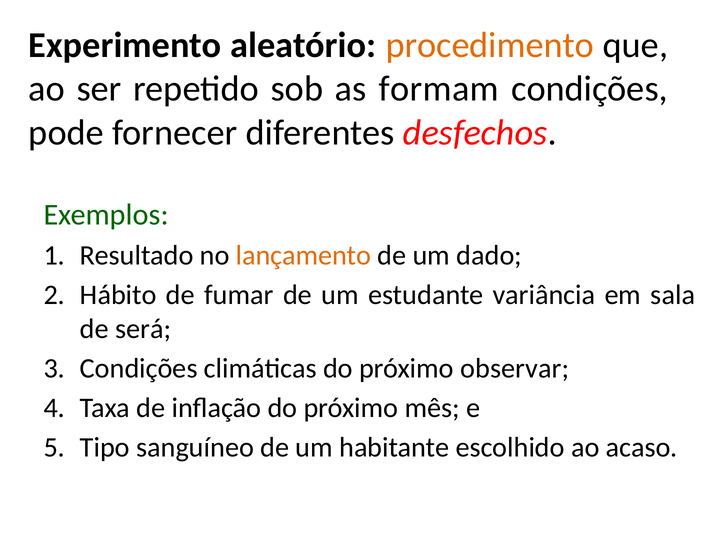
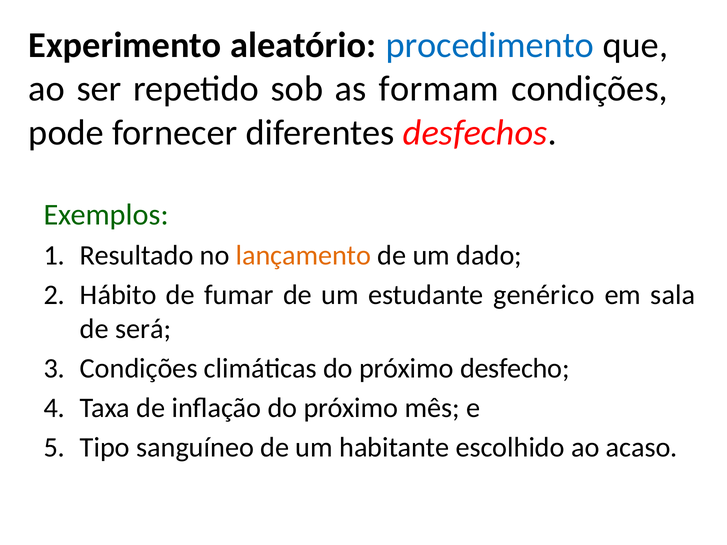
procedimento colour: orange -> blue (490, 45)
variância: variância -> genérico (544, 295)
observar: observar -> desfecho (515, 369)
